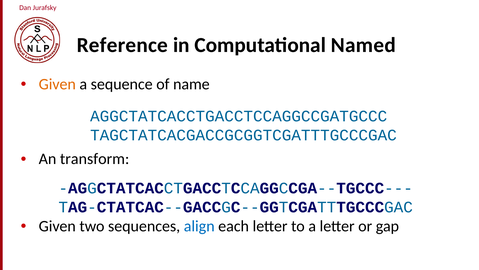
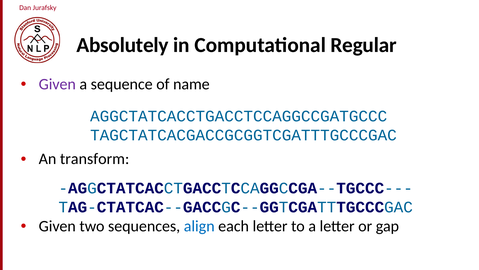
Reference: Reference -> Absolutely (123, 45)
Named: Named -> Regular (364, 45)
Given colour: orange -> purple (57, 84)
